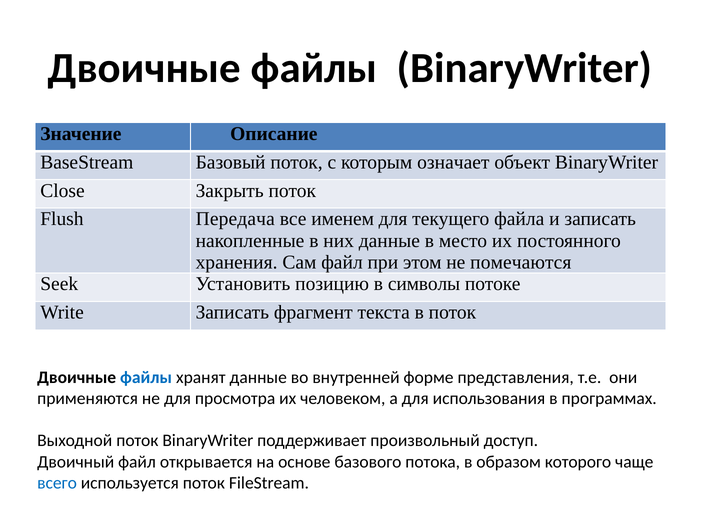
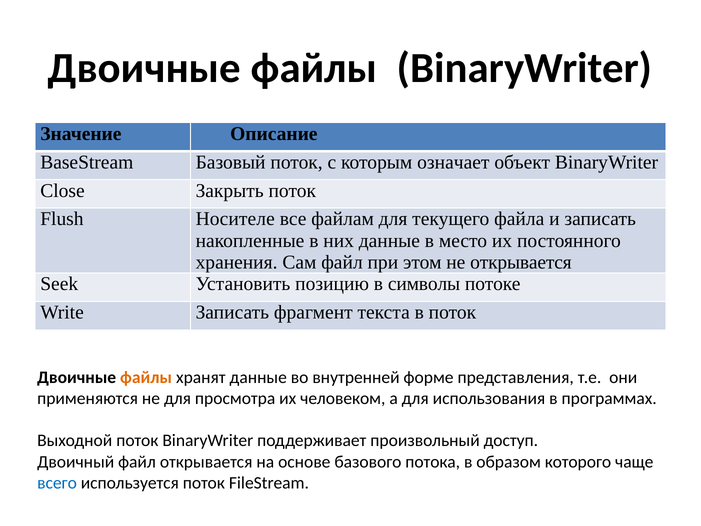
Передача: Передача -> Носителе (235, 219)
именем: именем -> файлам (343, 219)
не помечаются: помечаются -> открывается (521, 262)
файлы colour: blue -> orange (146, 377)
